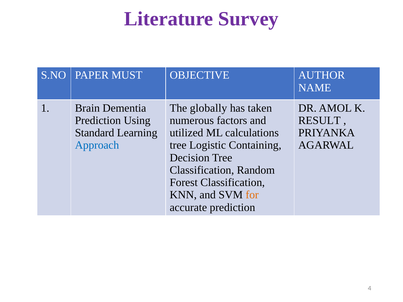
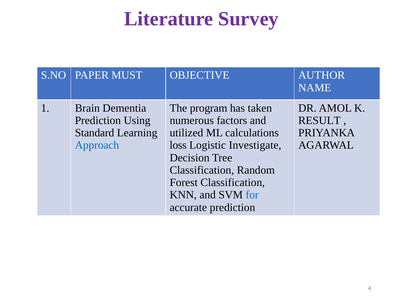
globally: globally -> program (209, 108)
tree: tree -> loss (178, 145)
Containing: Containing -> Investigate (255, 145)
for colour: orange -> blue (252, 195)
